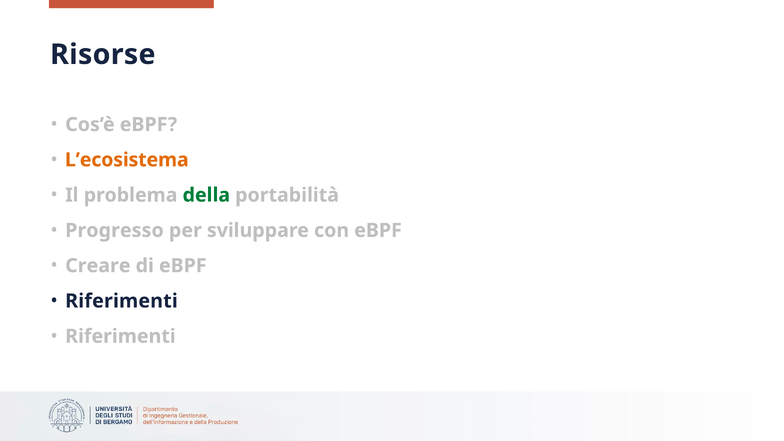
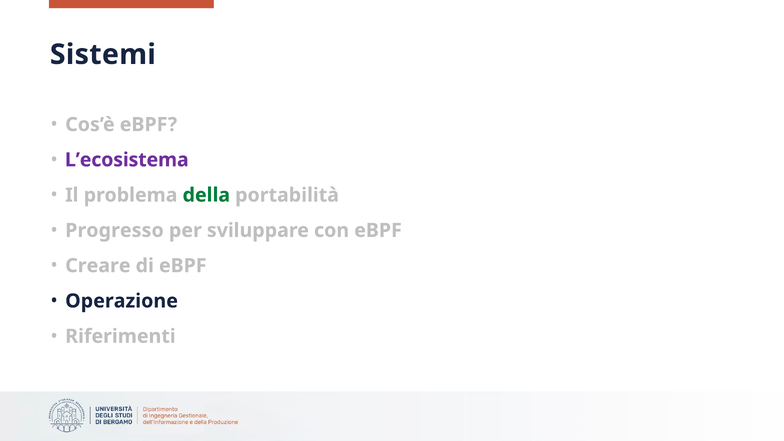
Risorse: Risorse -> Sistemi (103, 55)
L’ecosistema colour: orange -> purple (127, 160)
Riferimenti: Riferimenti -> Operazione (122, 301)
